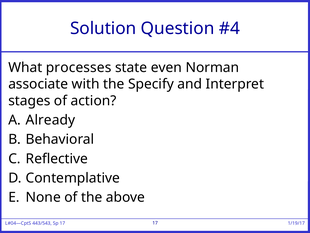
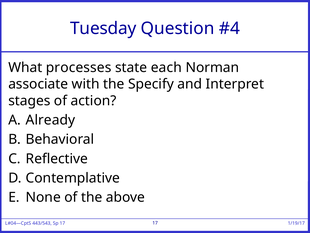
Solution: Solution -> Tuesday (103, 28)
even: even -> each (166, 67)
